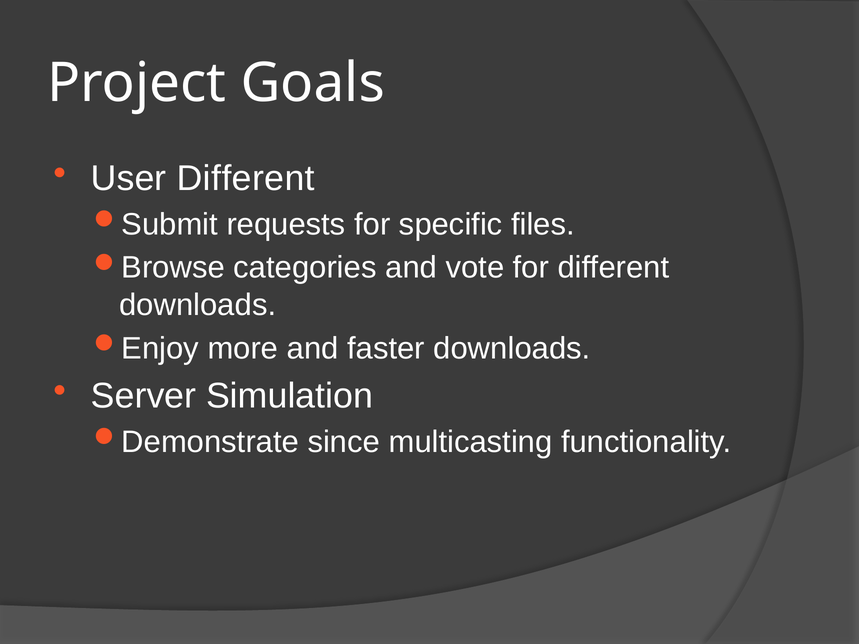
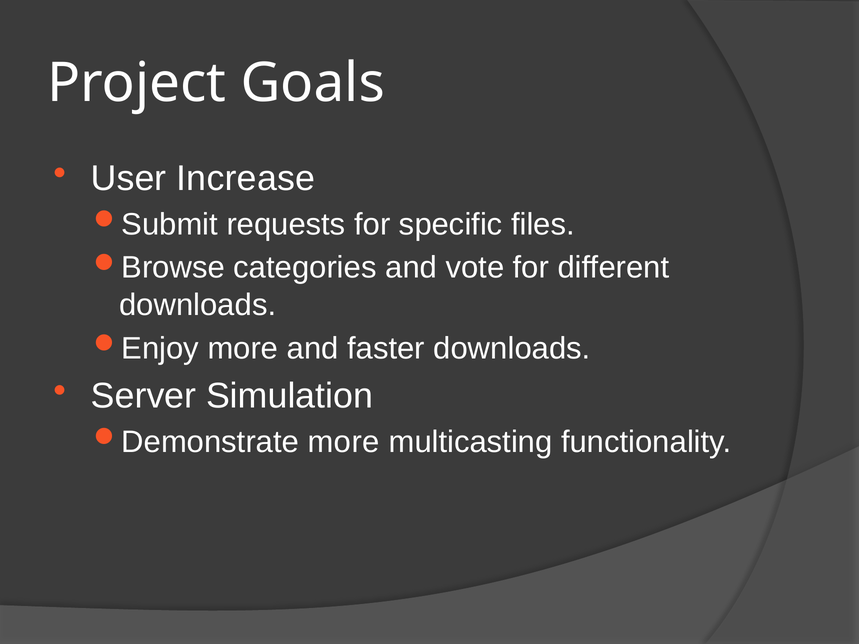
User Different: Different -> Increase (246, 179)
since: since -> more (344, 442)
